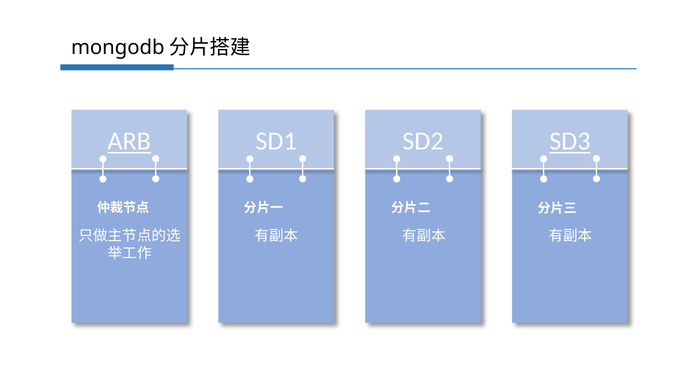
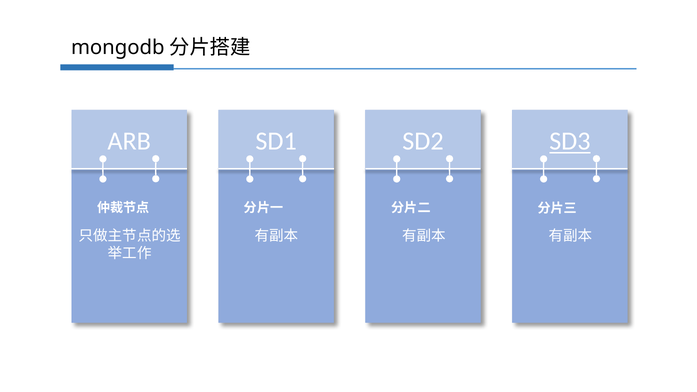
ARB underline: present -> none (129, 141)
